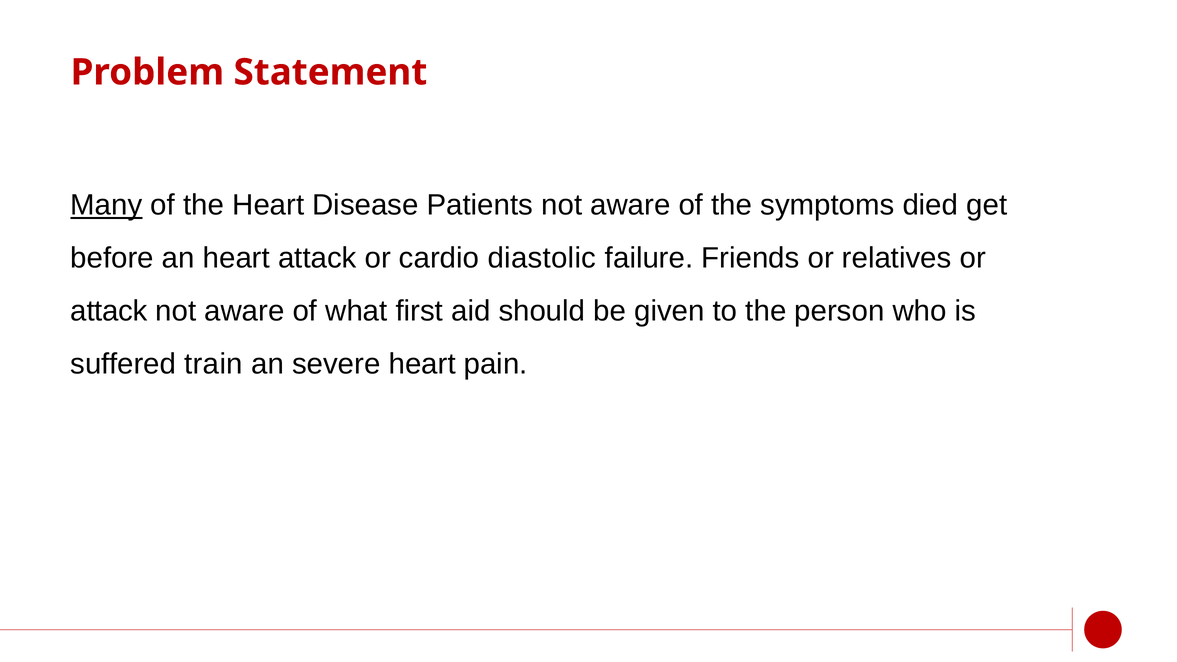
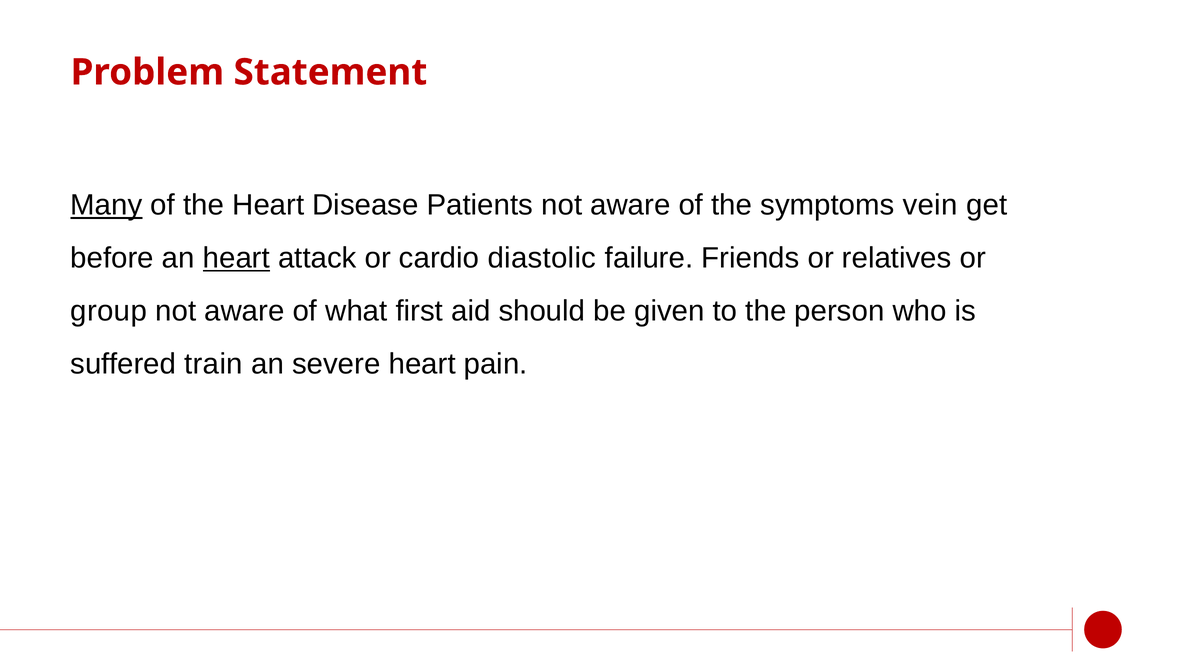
died: died -> vein (930, 205)
heart underline: none -> present (236, 258)
attack: attack -> group (109, 311)
